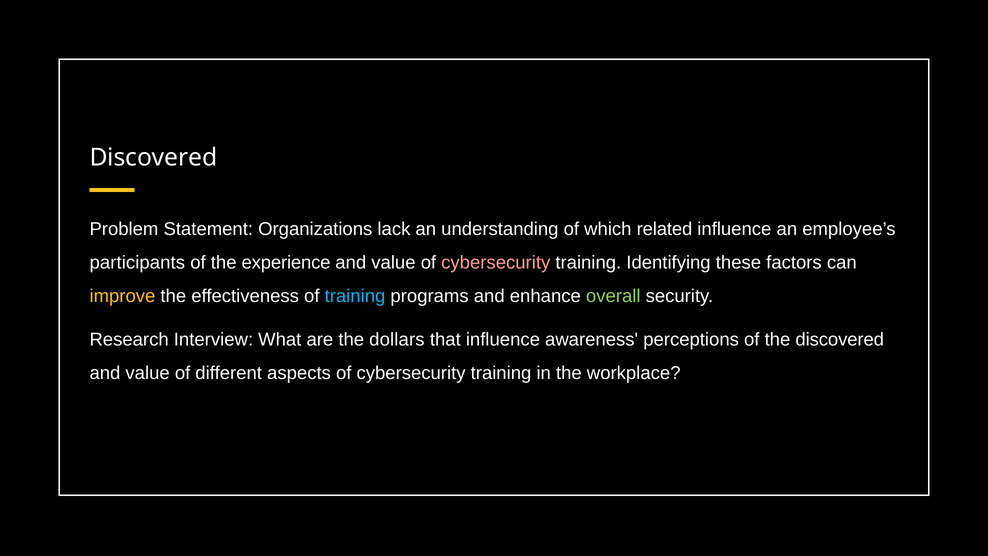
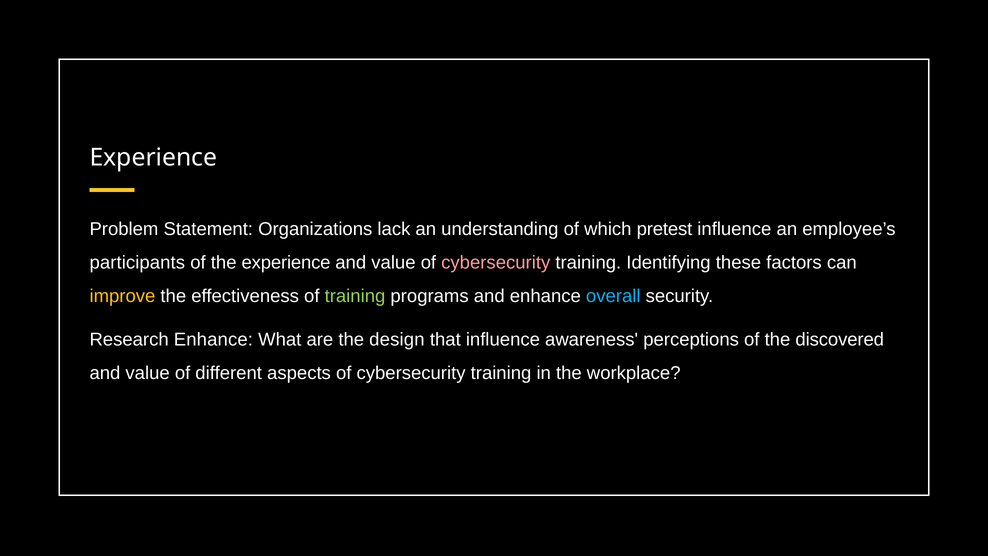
Discovered: Discovered -> Experience (153, 158)
related: related -> pretest (664, 229)
training colour: light blue -> light green (355, 296)
overall colour: light green -> light blue (613, 296)
Research Interview: Interview -> Enhance (213, 340)
dollars: dollars -> design (397, 340)
